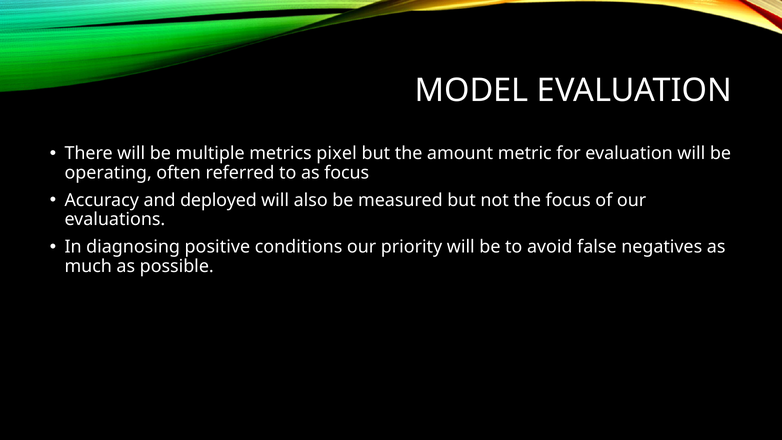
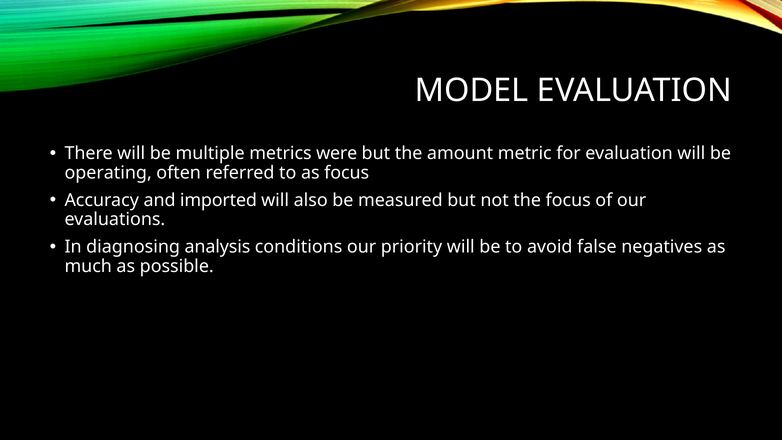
pixel: pixel -> were (337, 153)
deployed: deployed -> imported (218, 200)
positive: positive -> analysis (217, 247)
